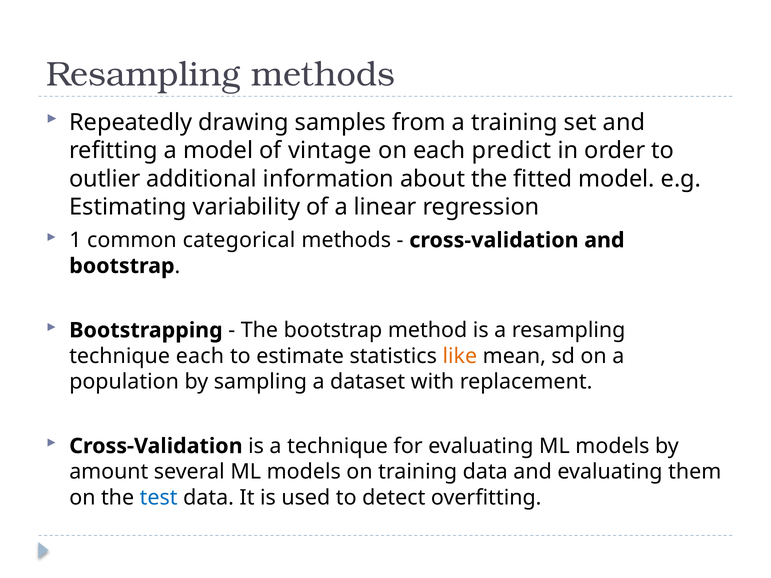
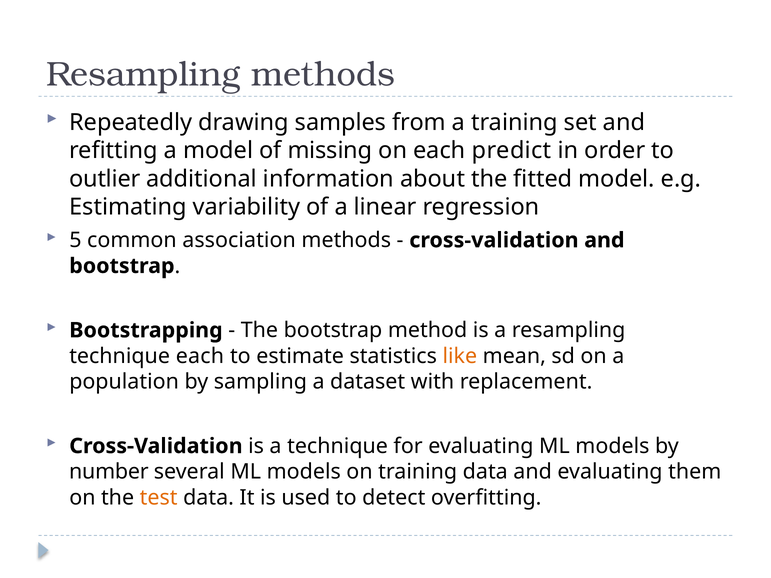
vintage: vintage -> missing (330, 151)
1: 1 -> 5 (75, 240)
categorical: categorical -> association (239, 240)
amount: amount -> number (109, 472)
test colour: blue -> orange (159, 498)
